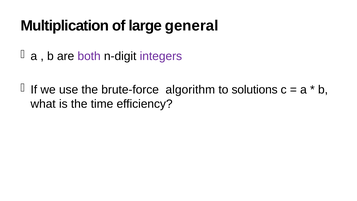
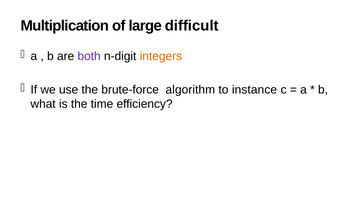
general: general -> difficult (192, 26)
integers colour: purple -> orange (161, 56)
solutions: solutions -> instance (254, 89)
